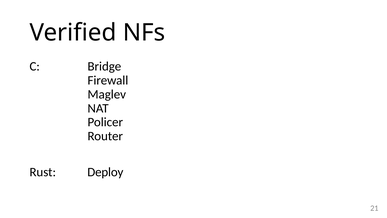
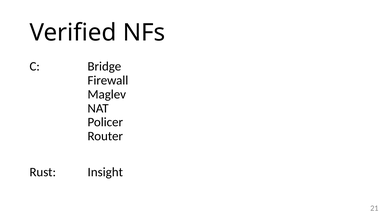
Deploy: Deploy -> Insight (105, 172)
